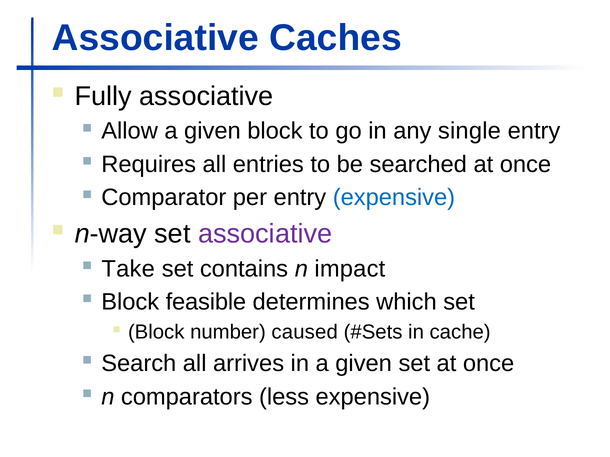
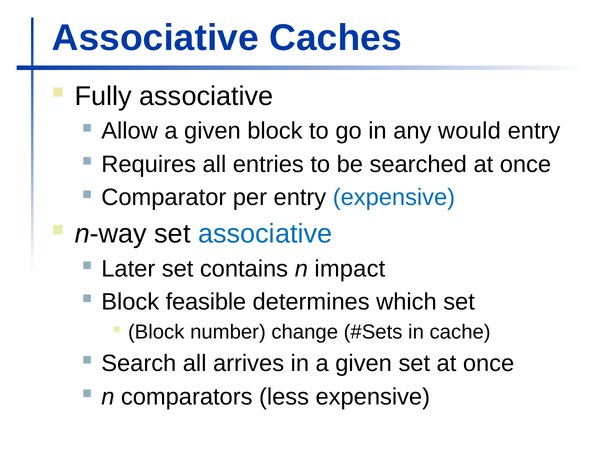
single: single -> would (469, 131)
associative colour: purple -> blue (265, 234)
Take: Take -> Later (128, 269)
caused: caused -> change (305, 333)
